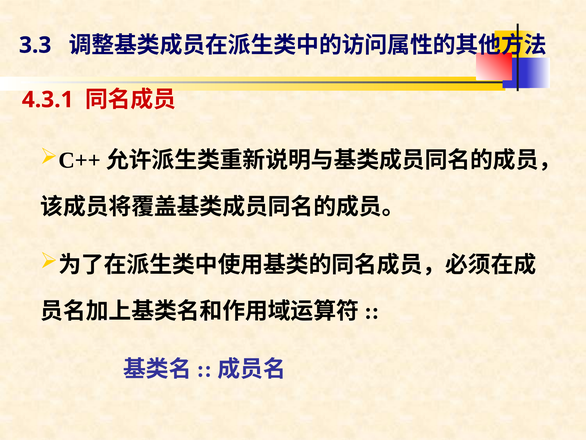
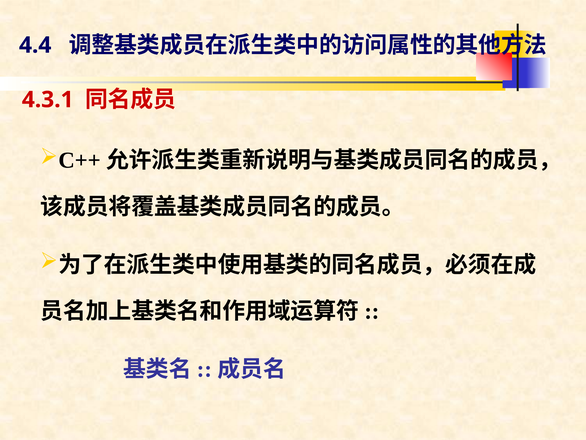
3.3: 3.3 -> 4.4 (35, 45)
